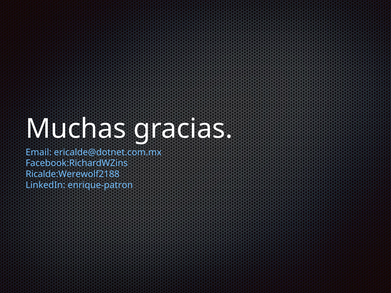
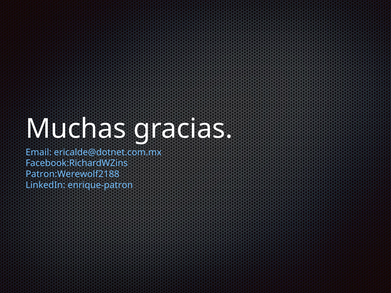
Ricalde:Werewolf2188: Ricalde:Werewolf2188 -> Patron:Werewolf2188 (72, 174)
